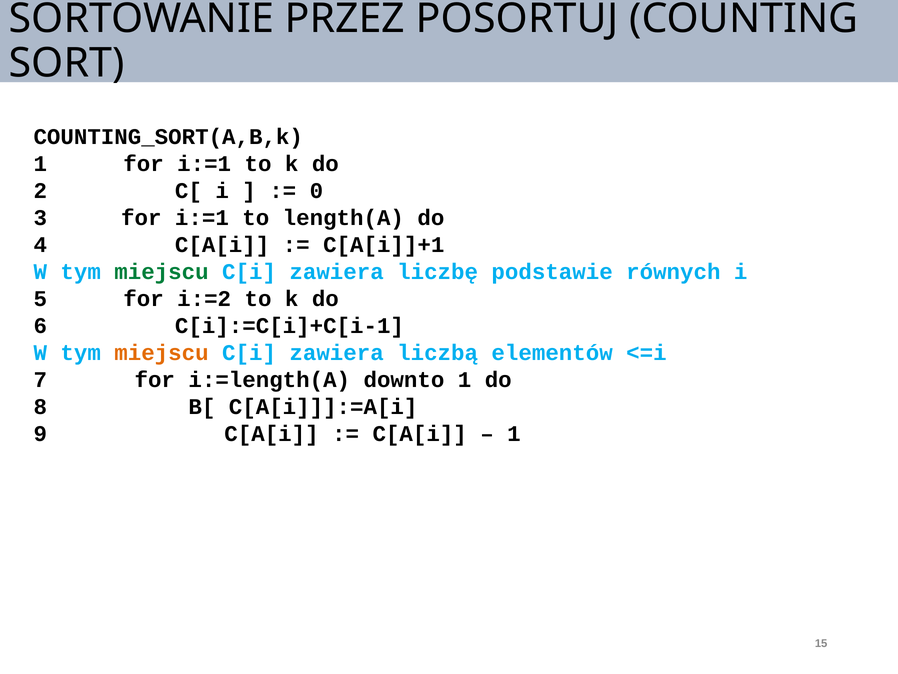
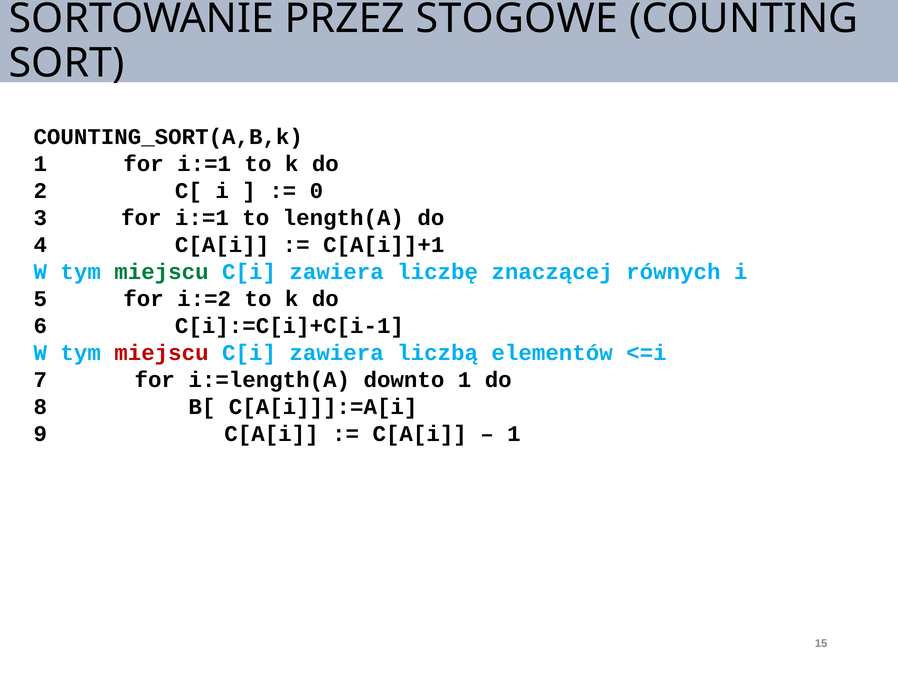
POSORTUJ: POSORTUJ -> STOGOWE (517, 19)
podstawie: podstawie -> znaczącej (552, 272)
miejscu colour: orange -> red (161, 352)
